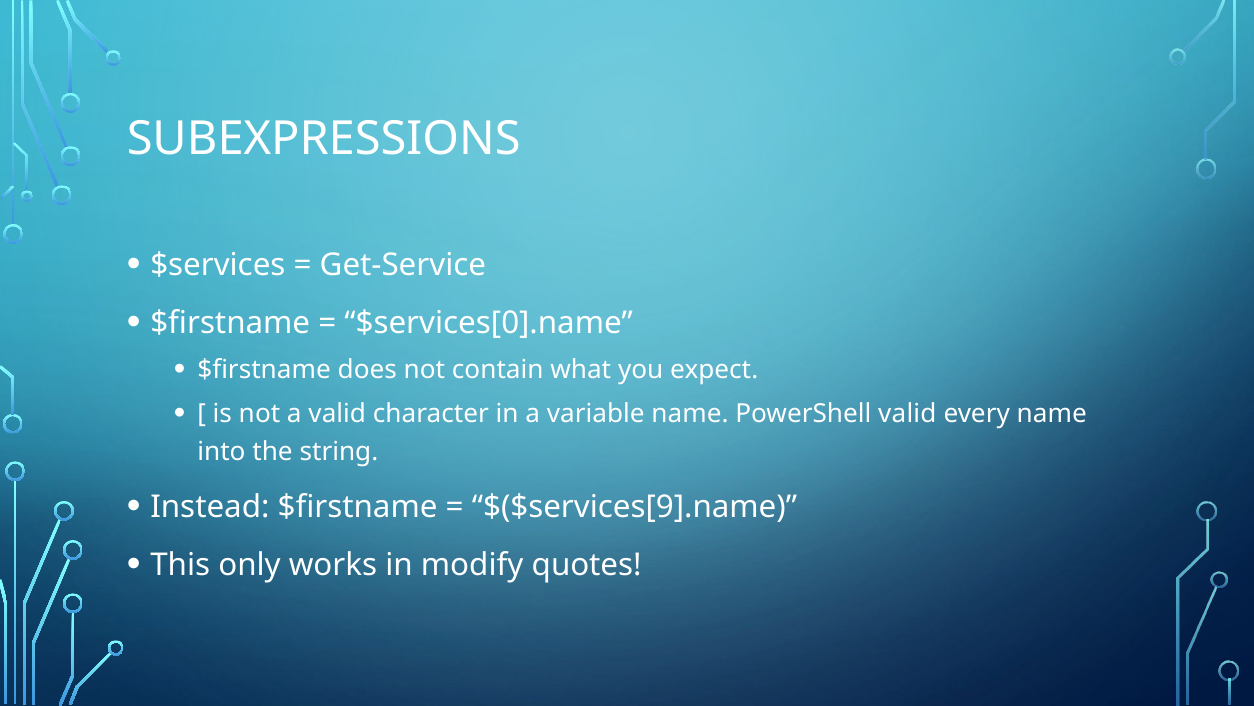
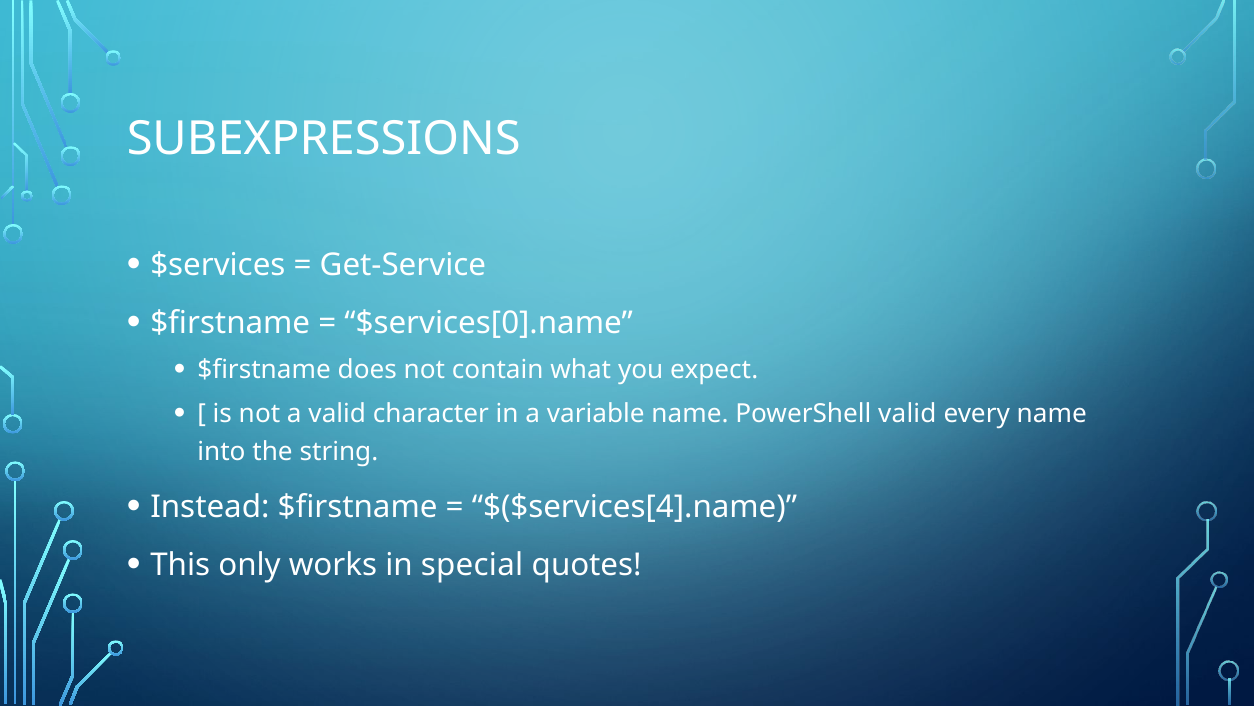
$($services[9].name: $($services[9].name -> $($services[4].name (634, 507)
modify: modify -> special (472, 565)
